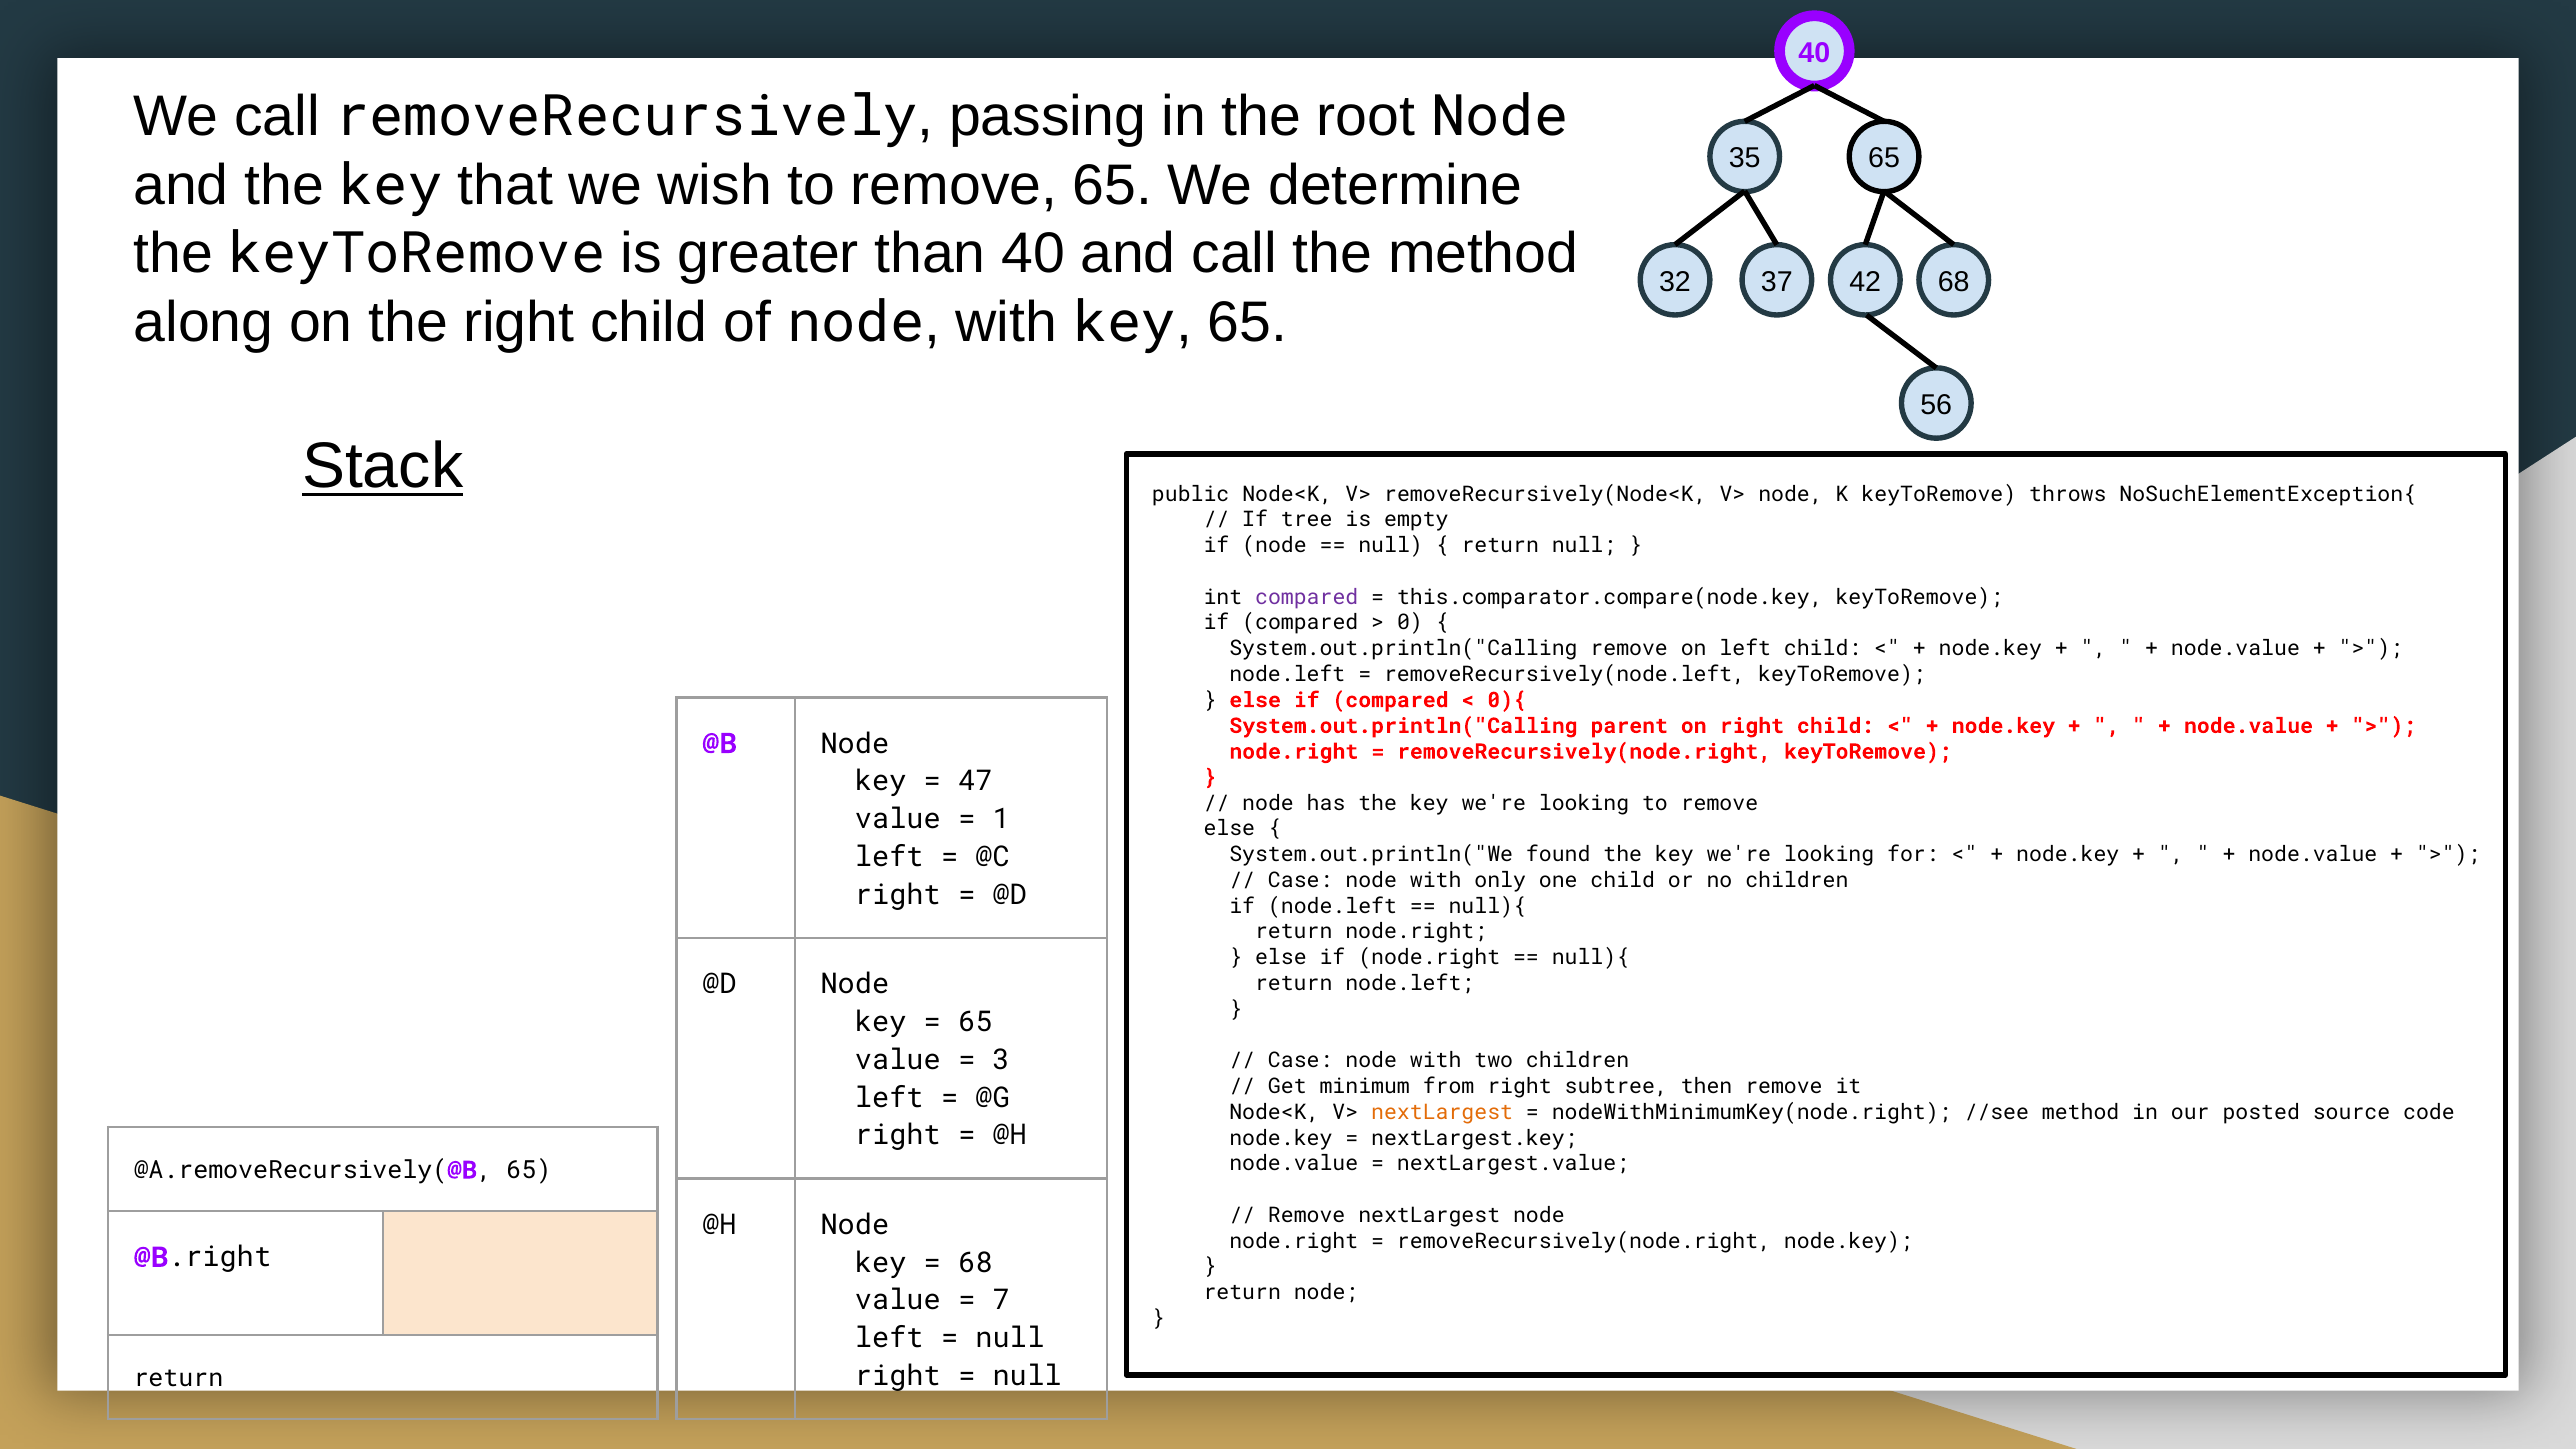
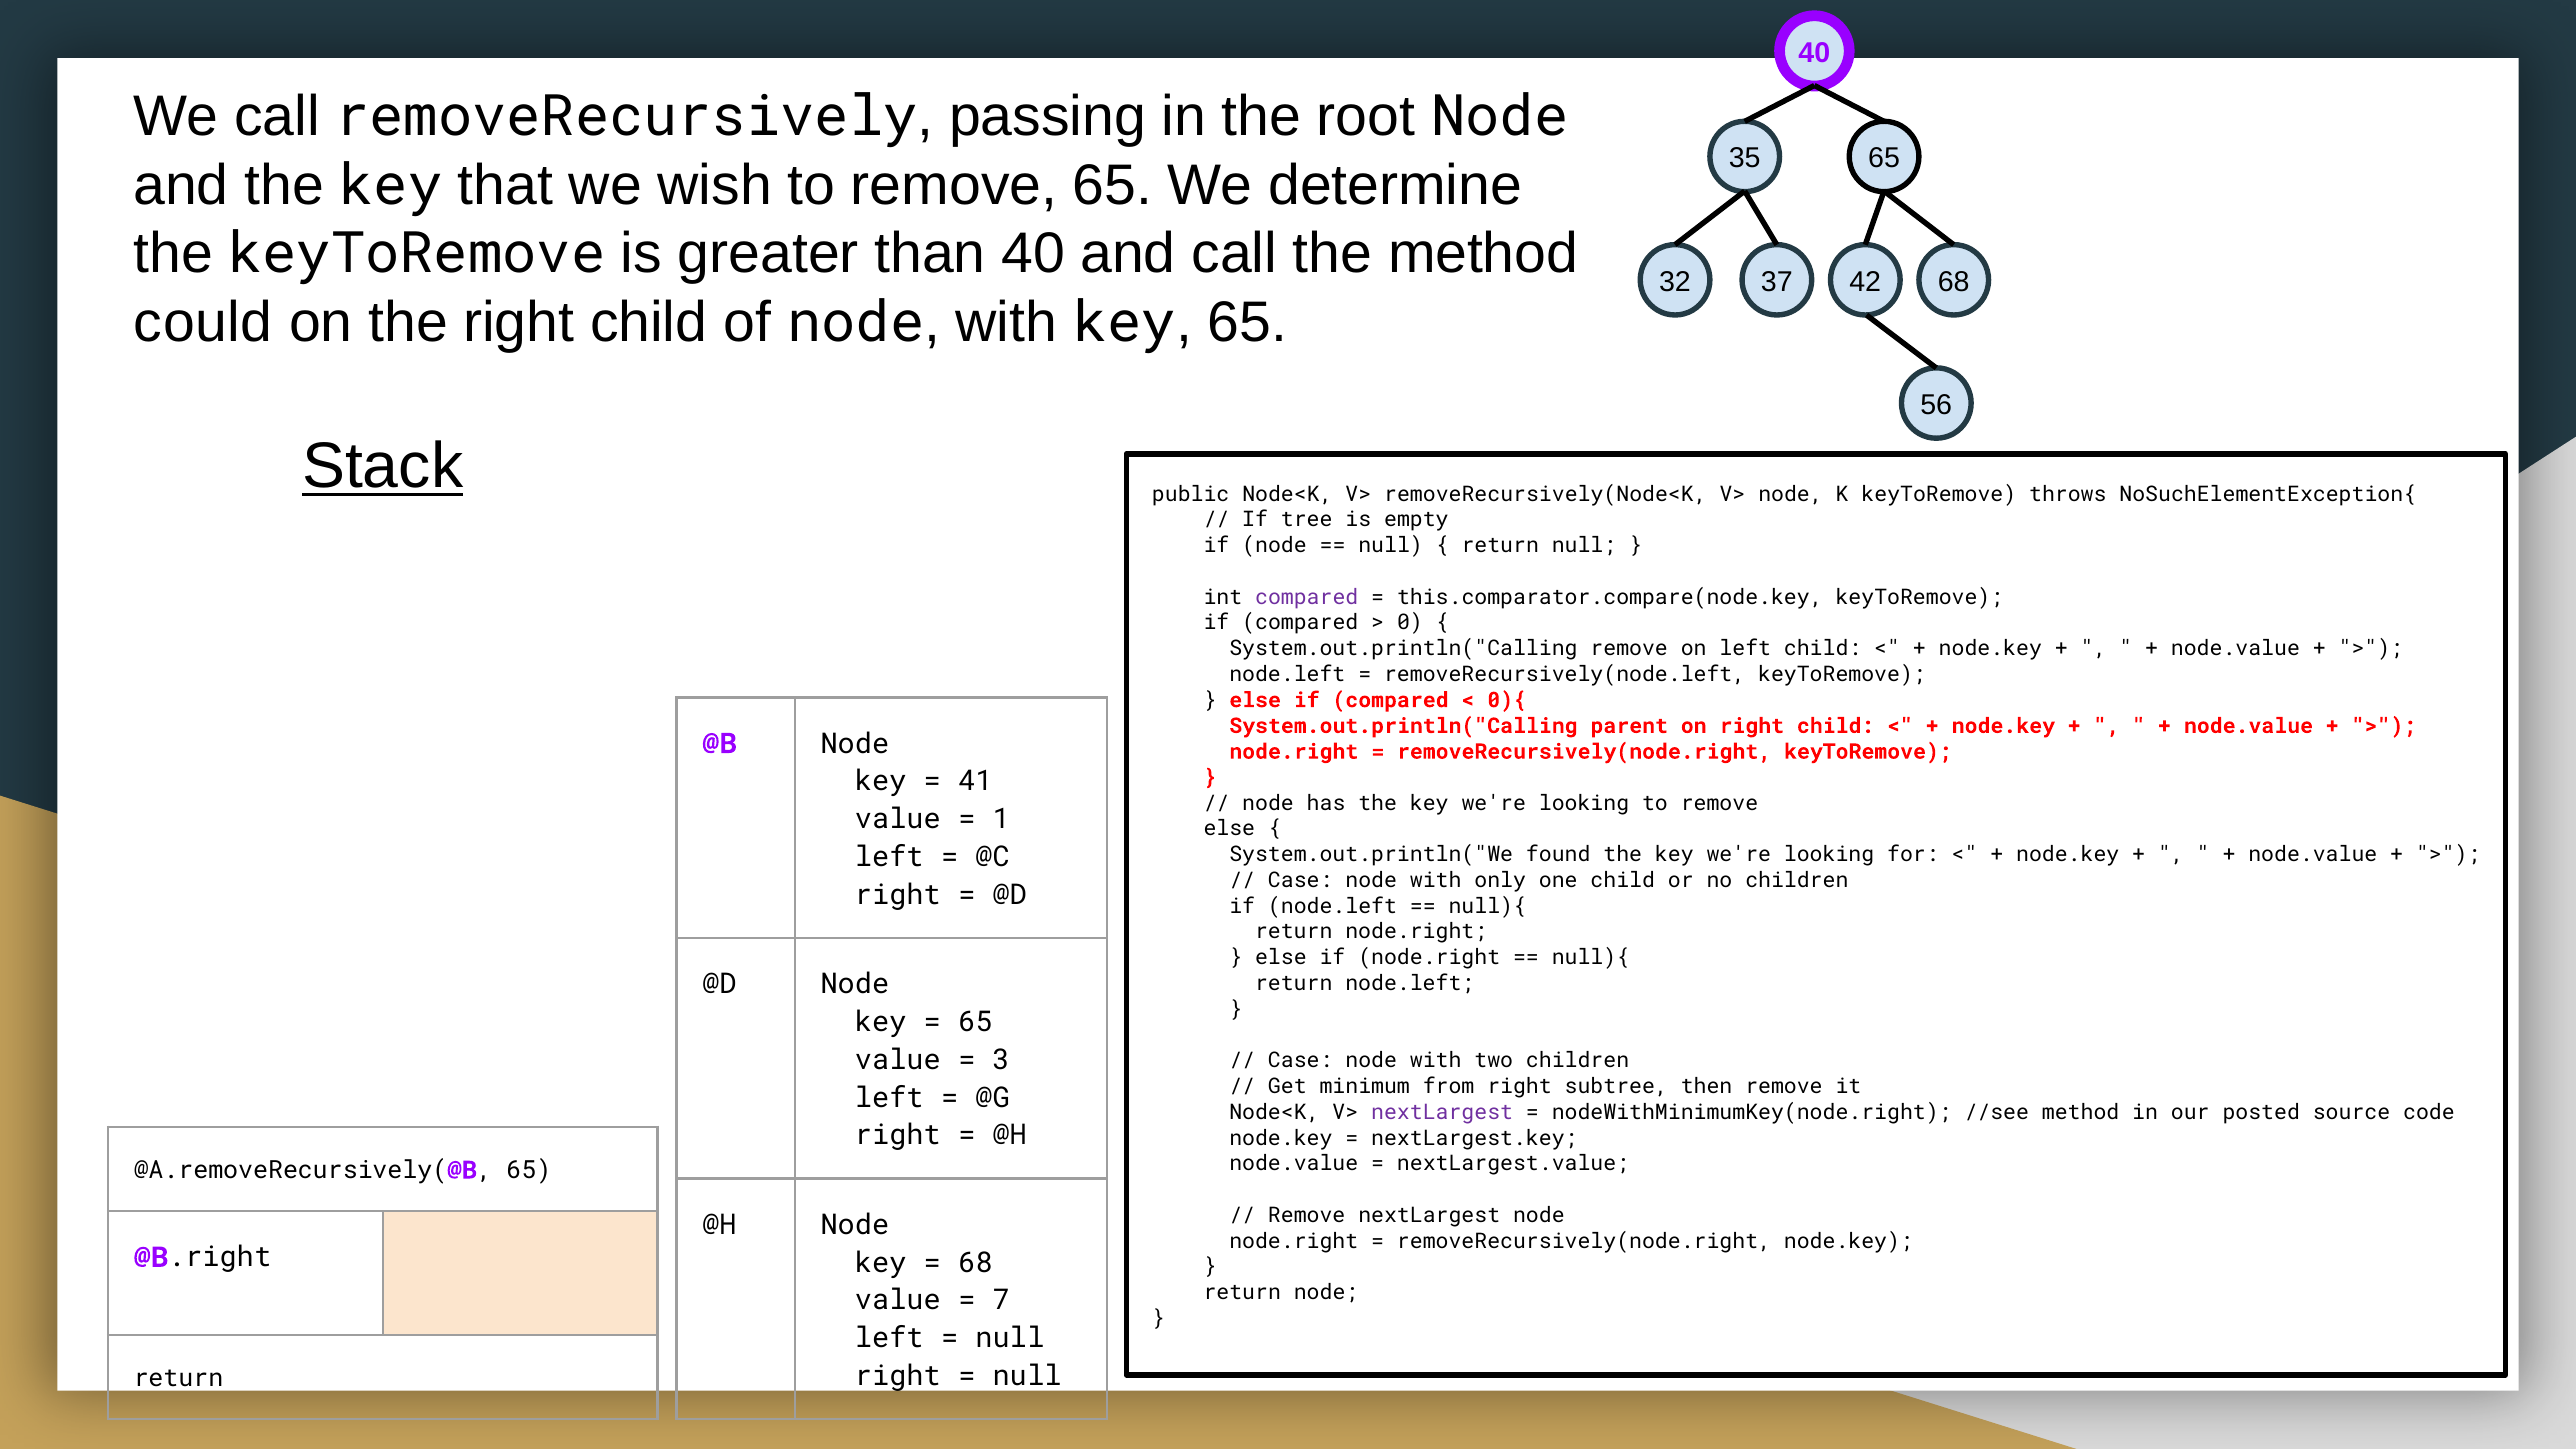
along: along -> could (203, 322)
47: 47 -> 41 (975, 782)
nextLargest colour: orange -> purple (1442, 1112)
